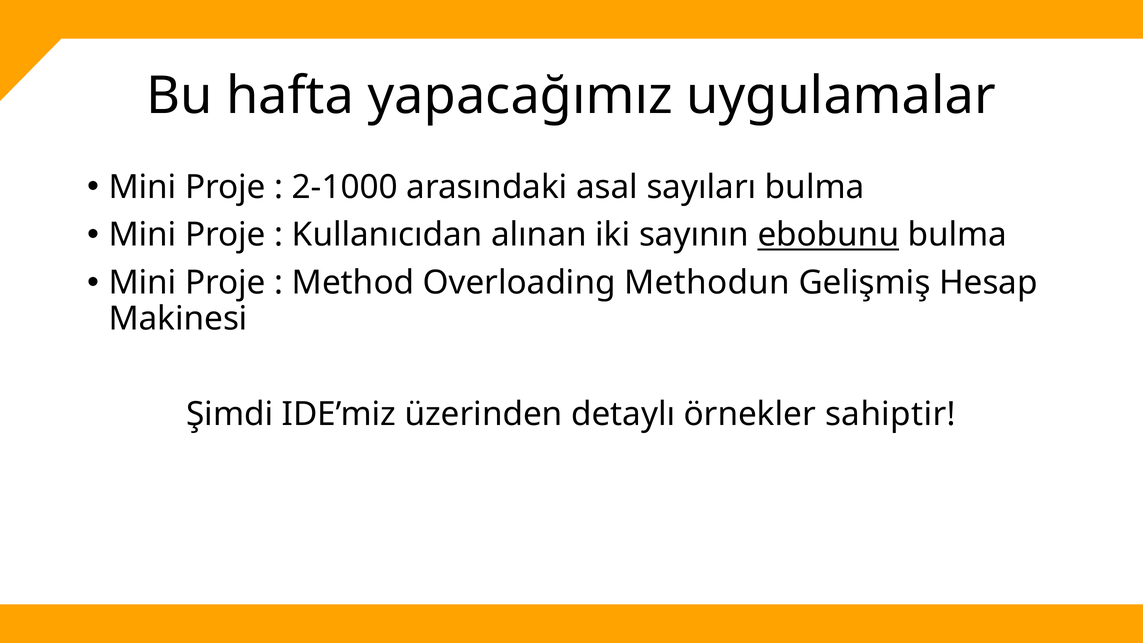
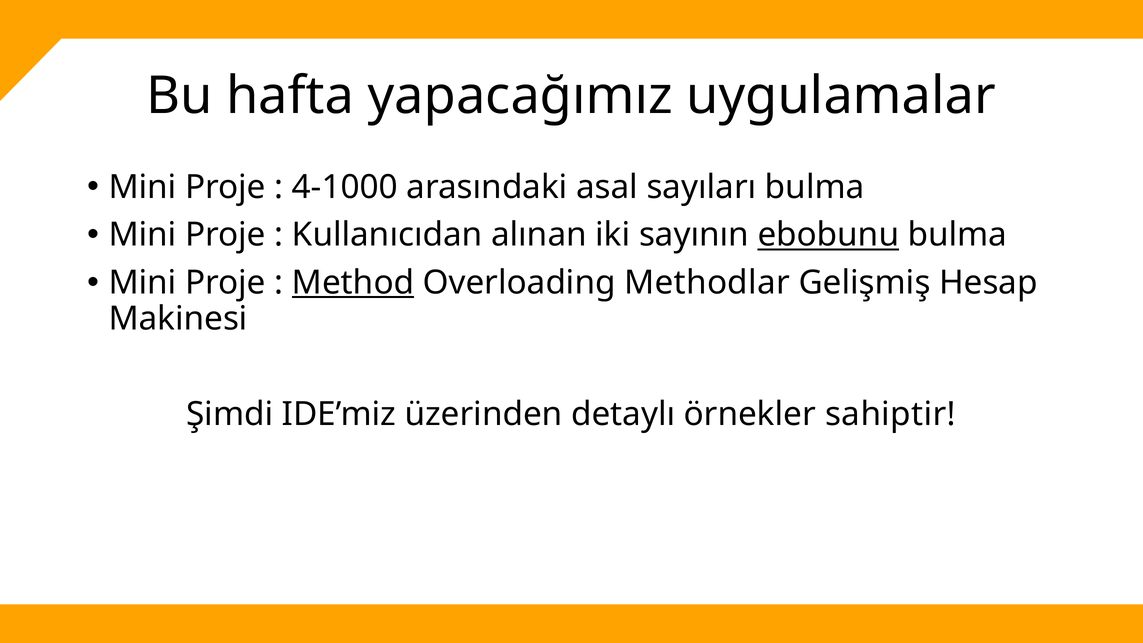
2-1000: 2-1000 -> 4-1000 (345, 187)
Method underline: none -> present (353, 283)
Methodun: Methodun -> Methodlar (707, 283)
